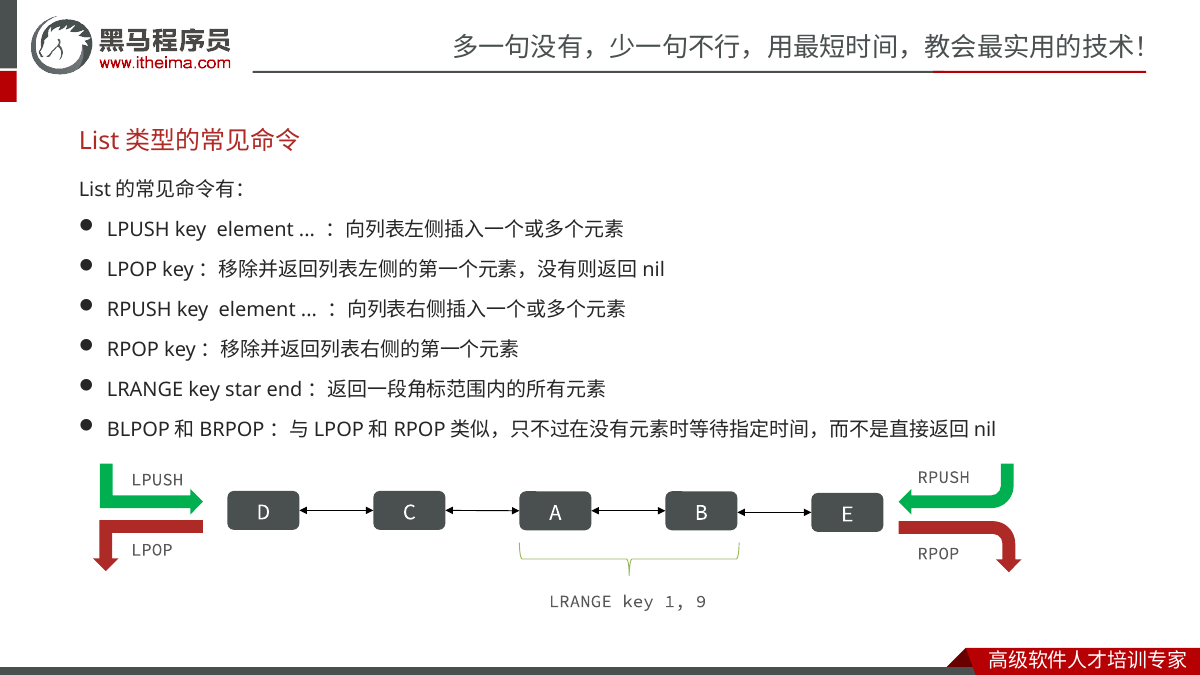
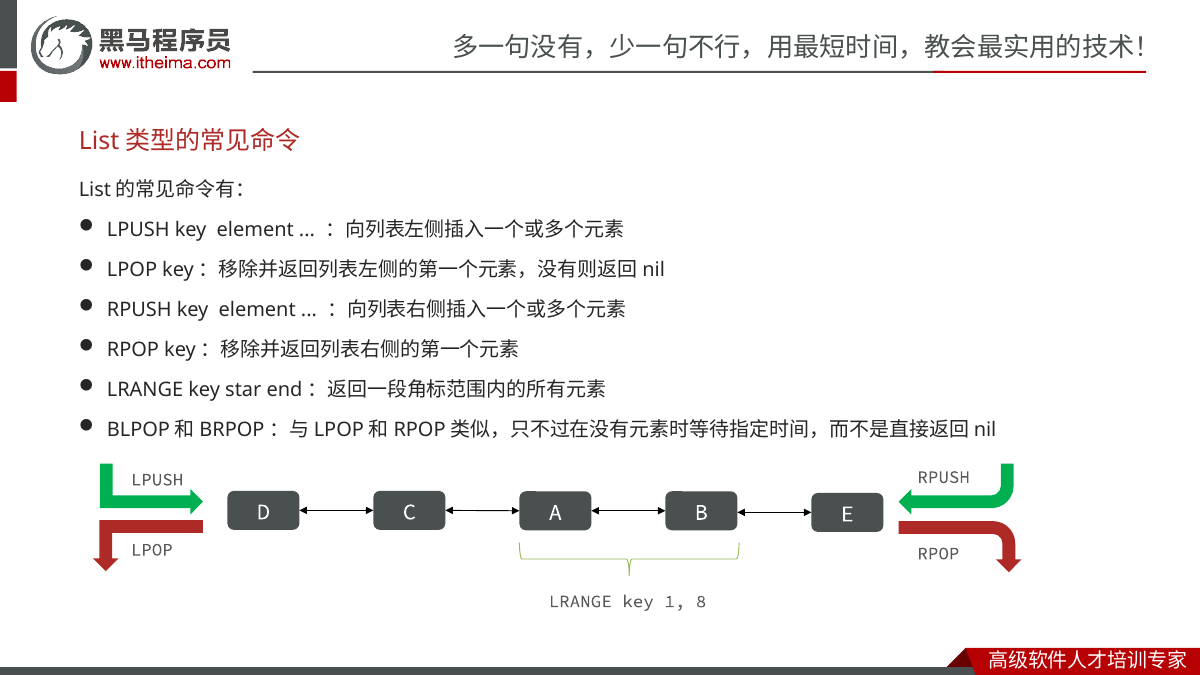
9: 9 -> 8 (701, 601)
